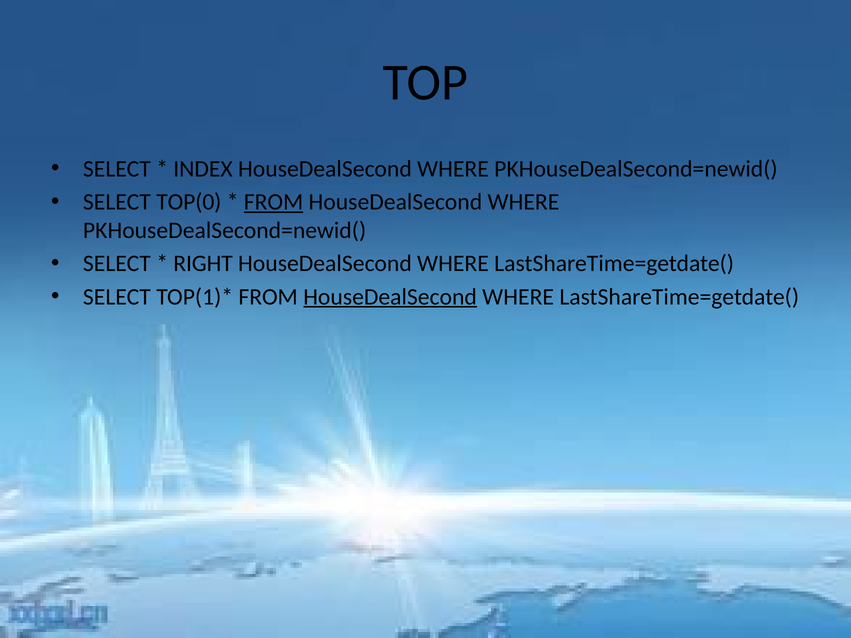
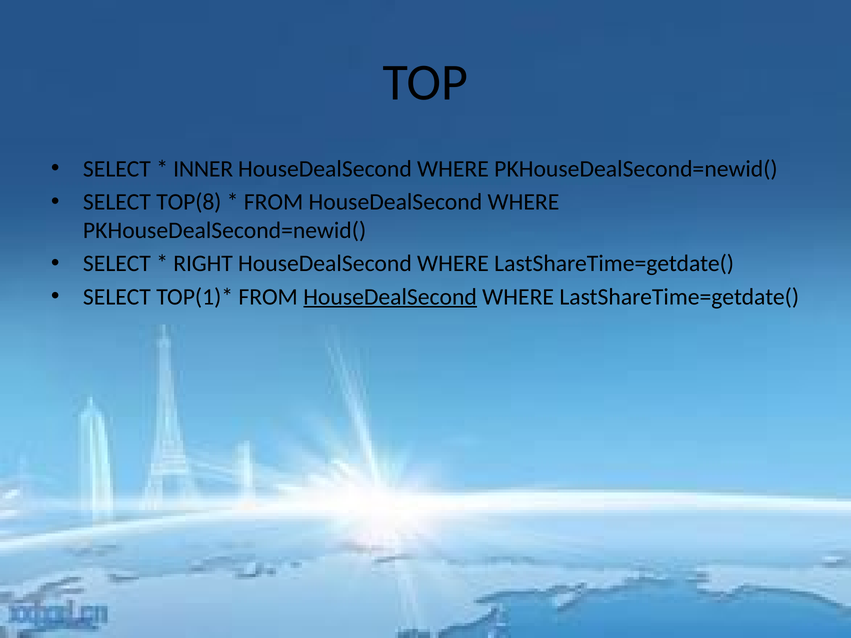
INDEX: INDEX -> INNER (203, 169)
TOP(0: TOP(0 -> TOP(8 (189, 202)
FROM underline: present -> none (274, 202)
